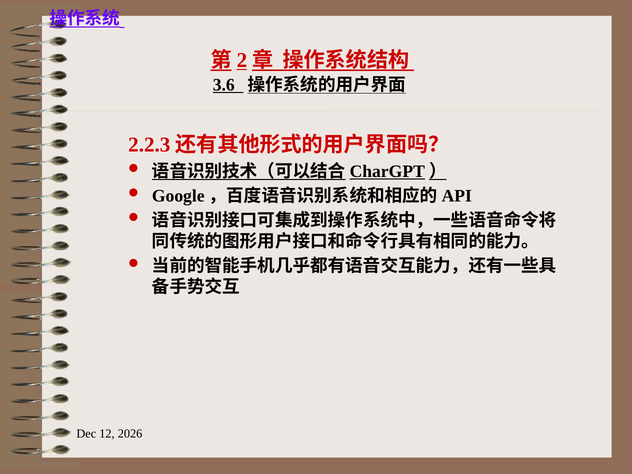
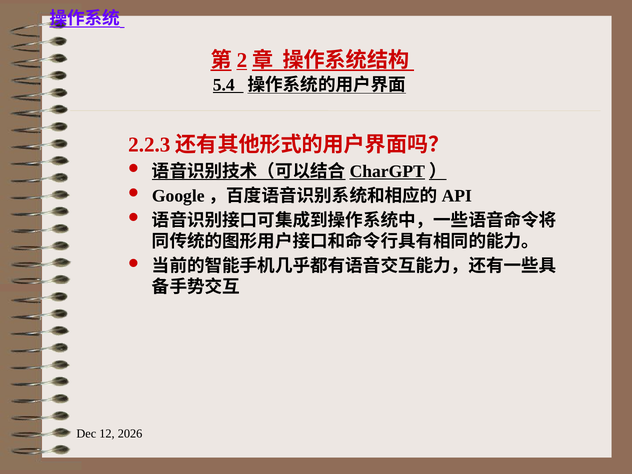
3.6: 3.6 -> 5.4 (224, 85)
